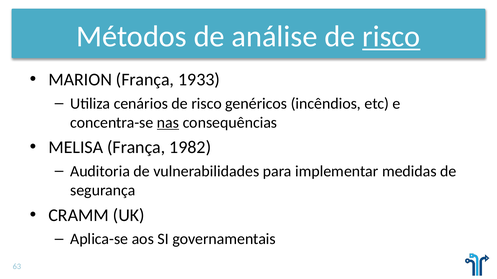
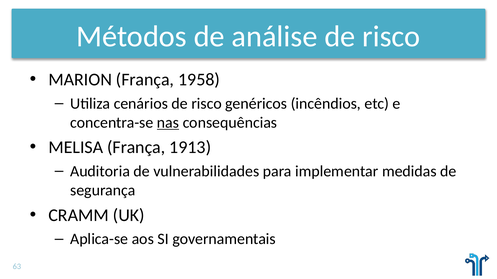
risco underline: present -> none (391, 37)
1933: 1933 -> 1958 (199, 80)
1982: 1982 -> 1913 (190, 148)
